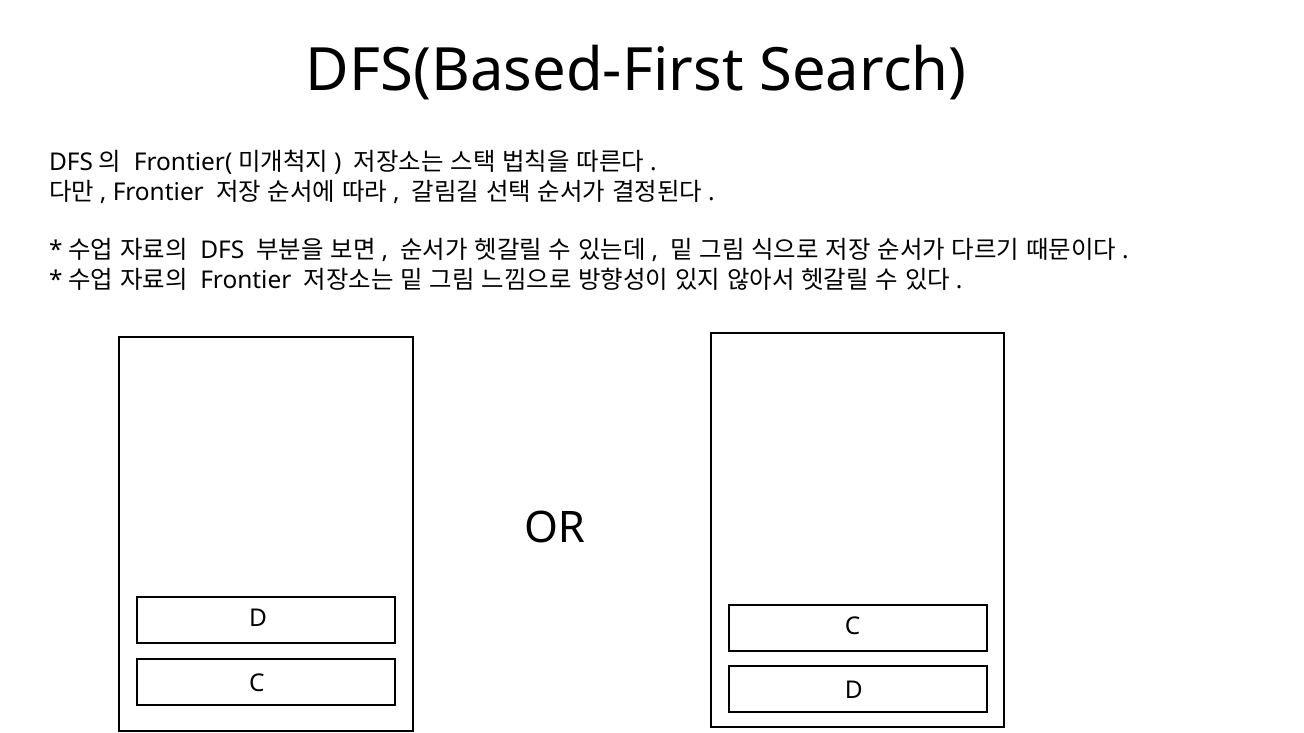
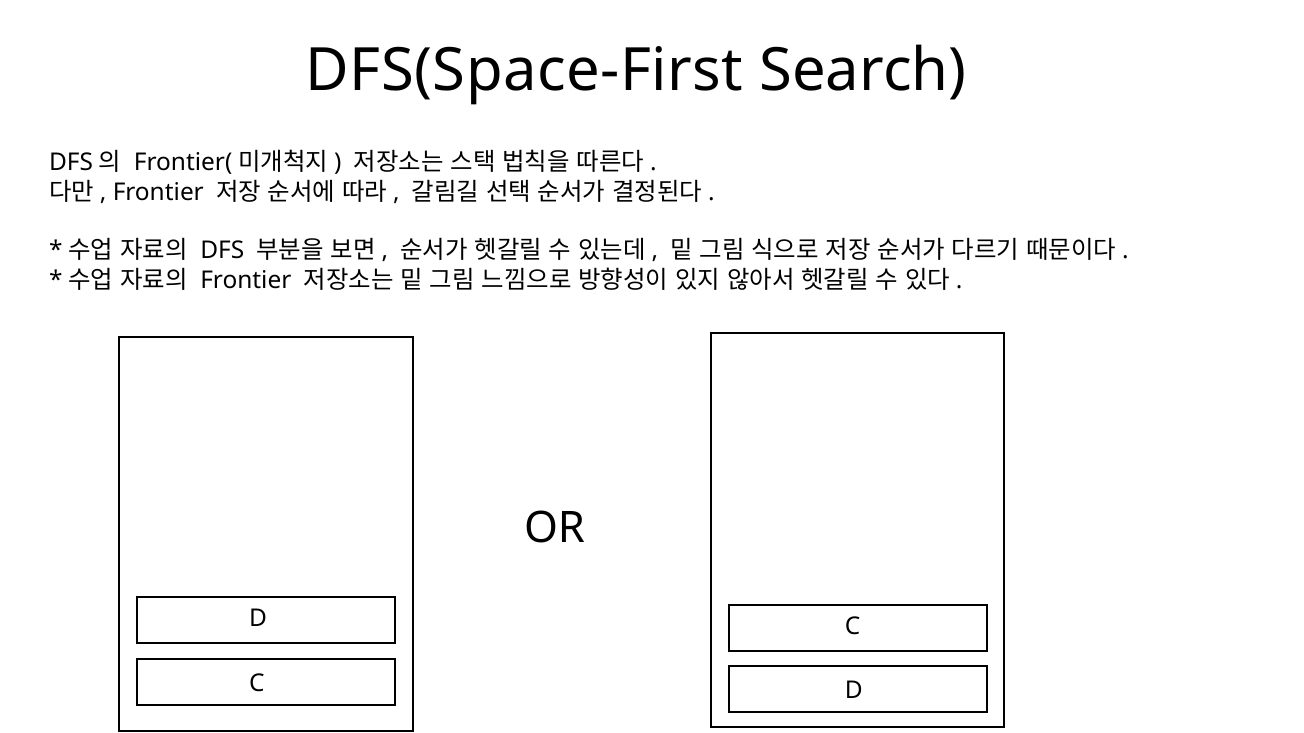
DFS(Based-First: DFS(Based-First -> DFS(Space-First (524, 70)
